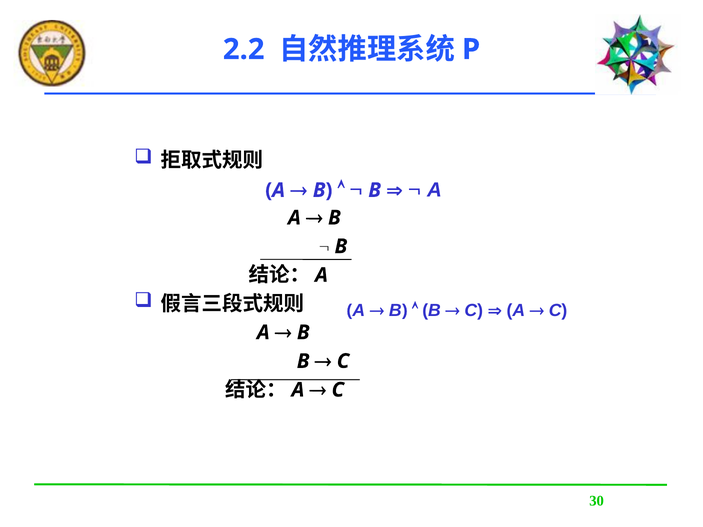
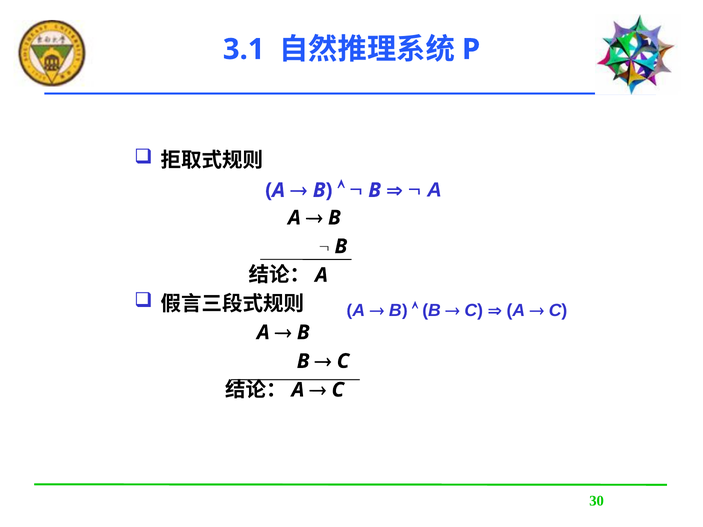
2.2: 2.2 -> 3.1 (244, 49)
